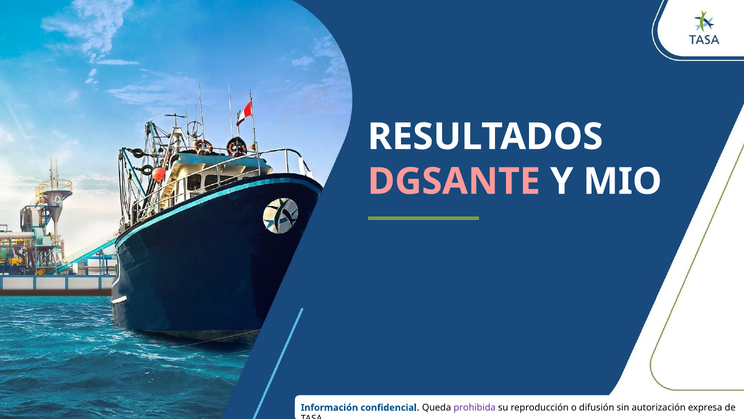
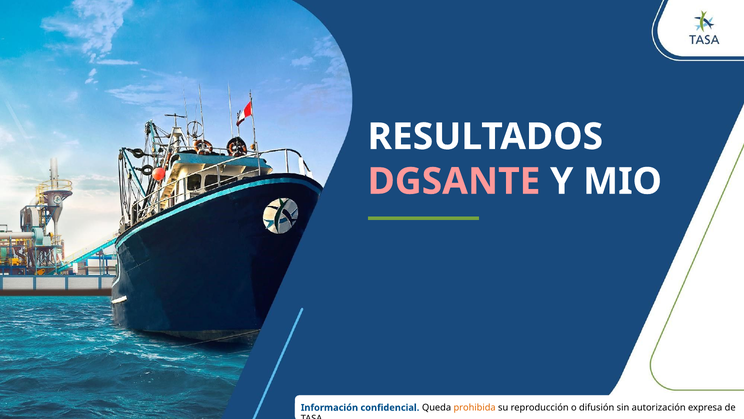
prohibida colour: purple -> orange (475, 407)
